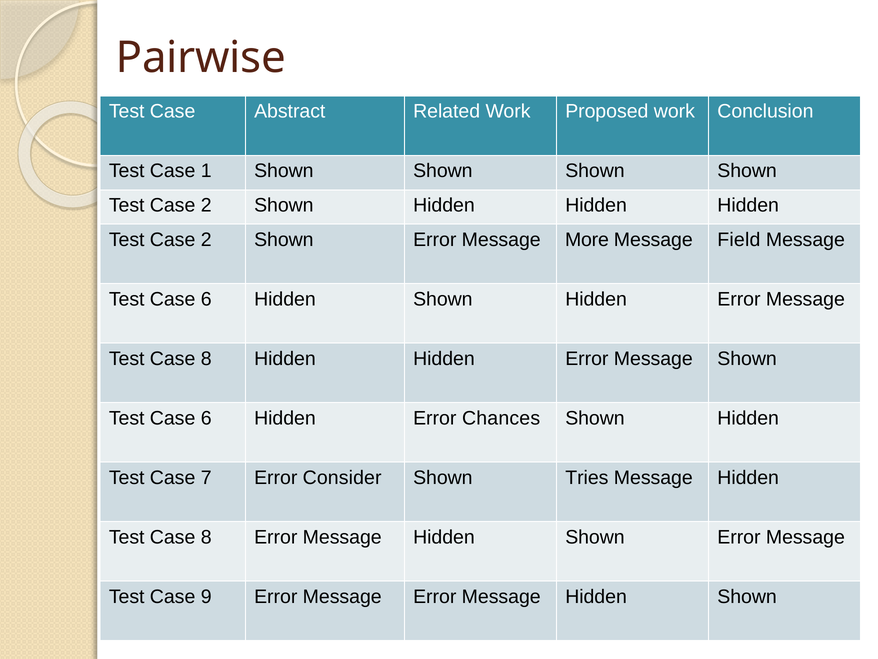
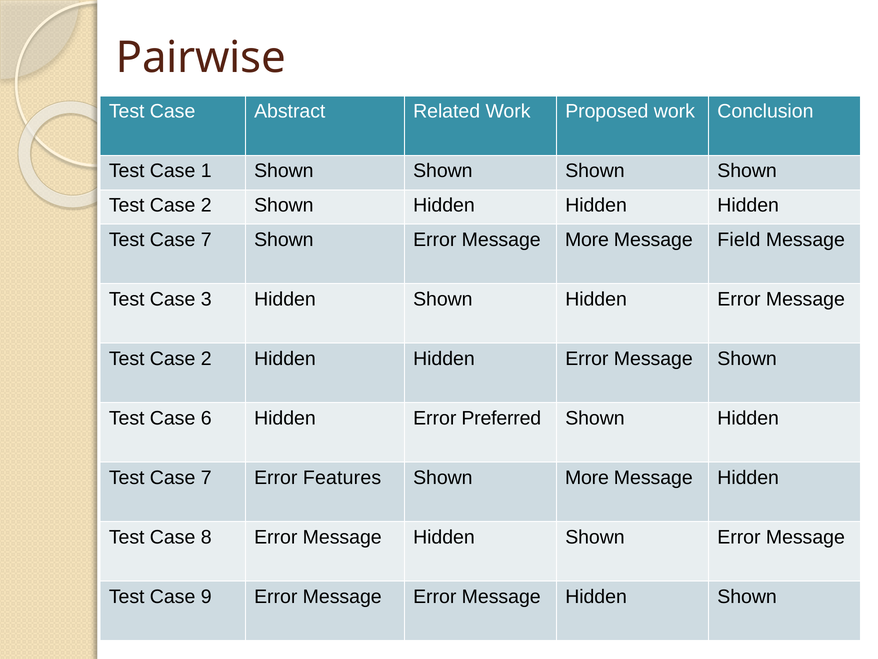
2: 2 -> 7 (206, 239)
6: 6 -> 3 (206, 299)
8: 8 -> 2 (206, 358)
Chances: Chances -> Preferred (501, 418)
Consider: Consider -> Features (342, 477)
Shown Tries: Tries -> More (587, 477)
